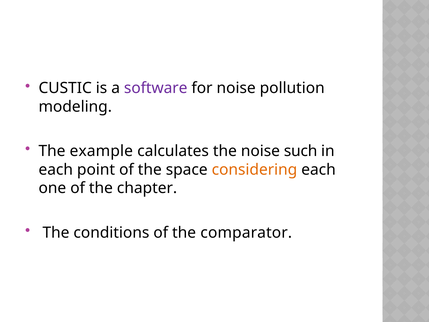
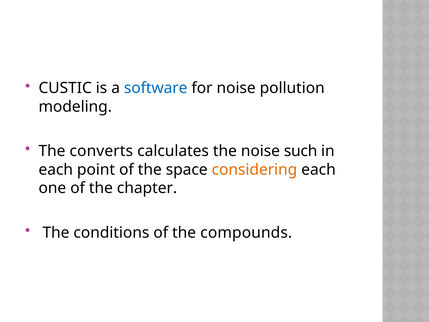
software colour: purple -> blue (156, 88)
example: example -> converts (101, 151)
comparator: comparator -> compounds (246, 232)
